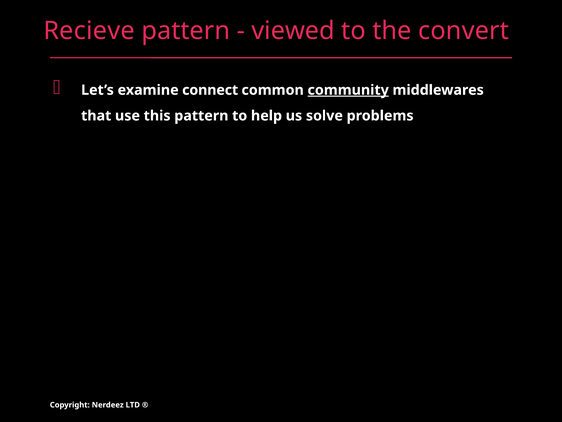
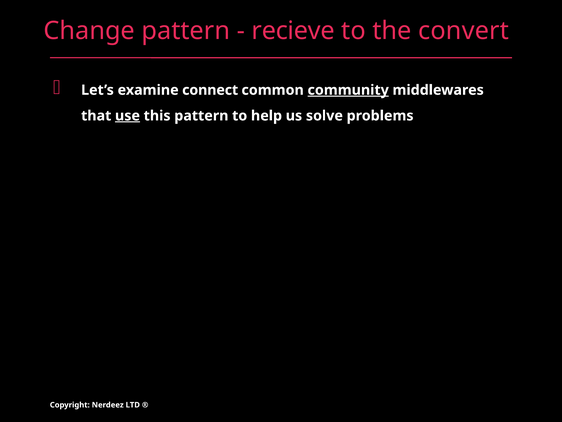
Recieve: Recieve -> Change (89, 31)
viewed: viewed -> recieve (293, 31)
use underline: none -> present (127, 116)
